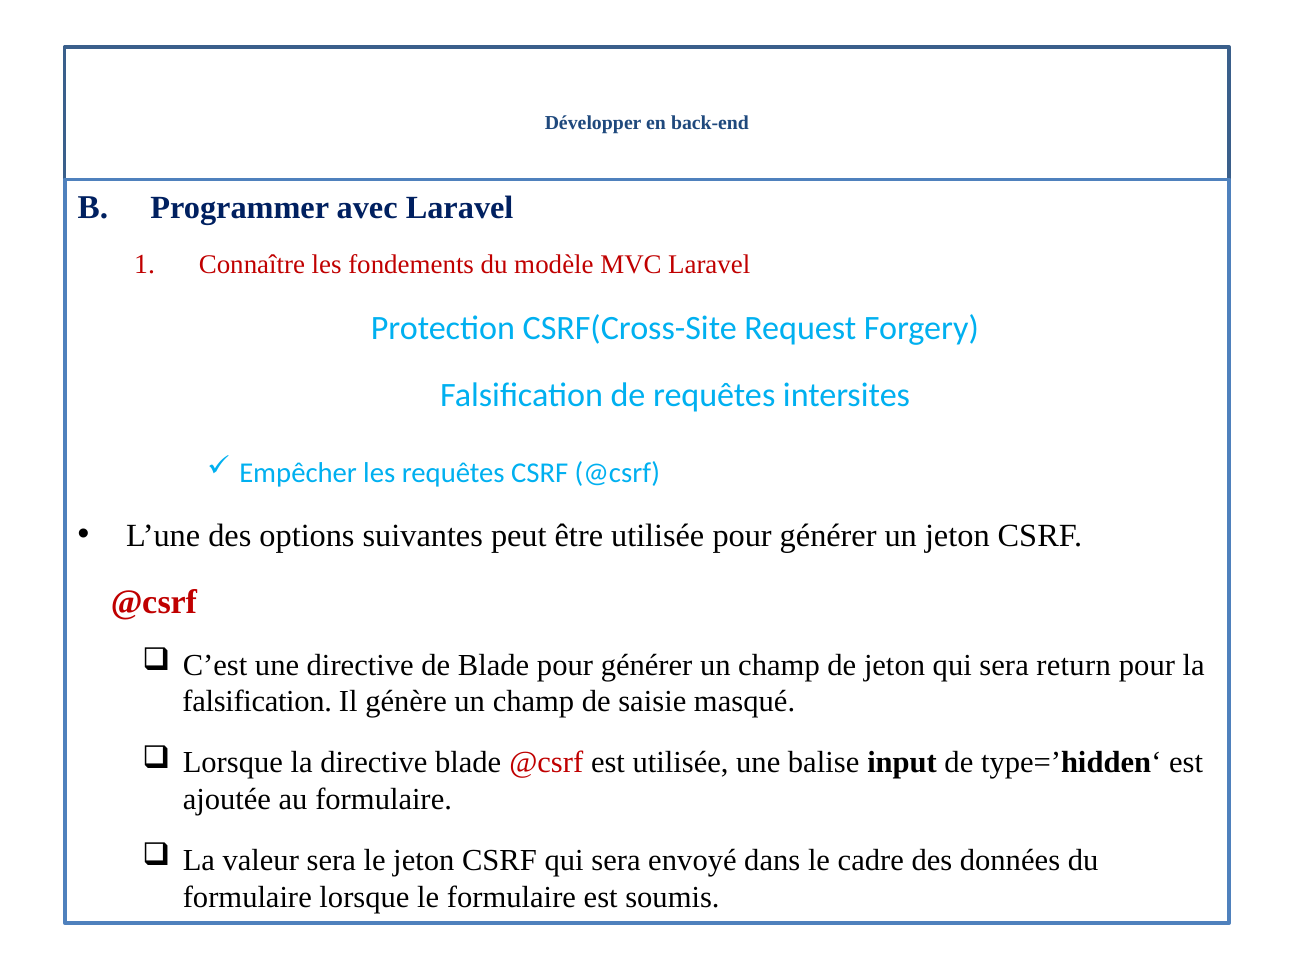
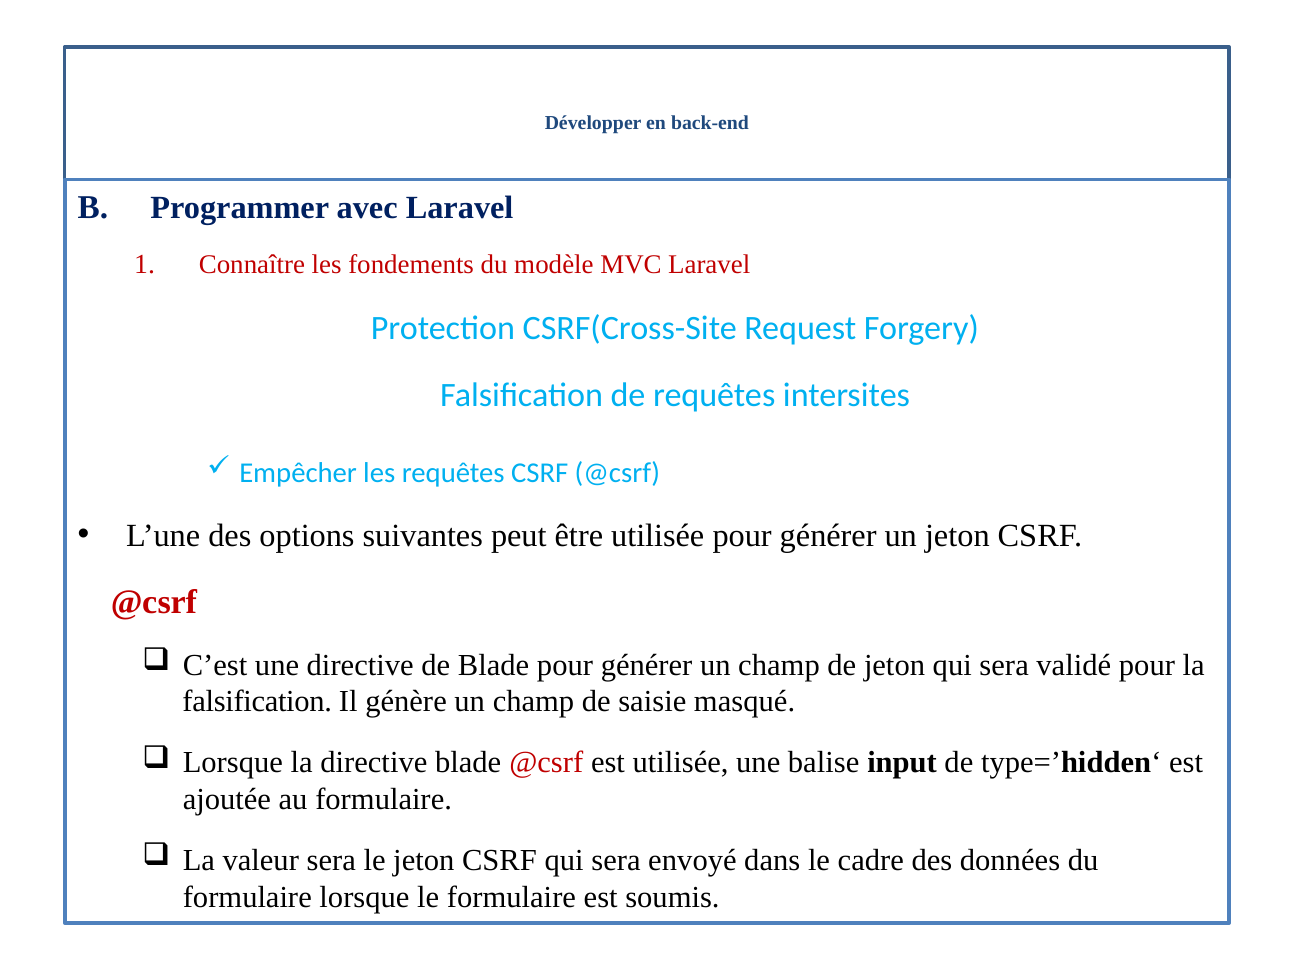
return: return -> validé (1074, 665)
